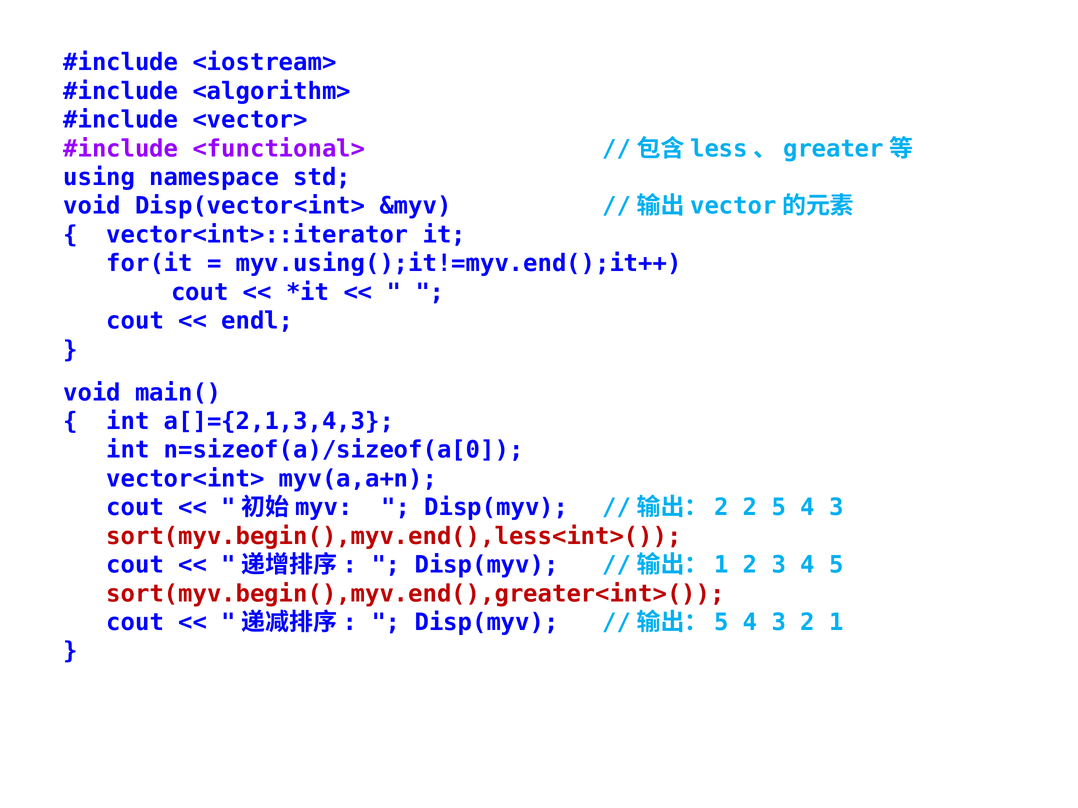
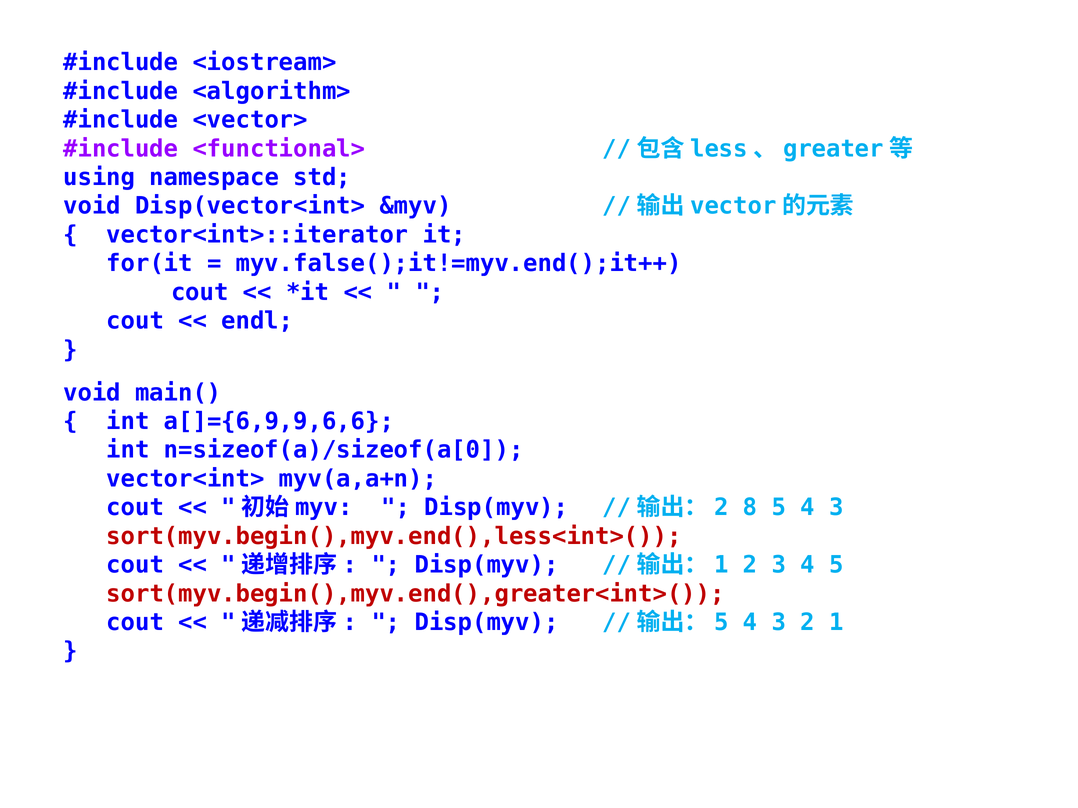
myv.using();it!=myv.end();it++: myv.using();it!=myv.end();it++ -> myv.false();it!=myv.end();it++ (459, 264)
a[]={2,1,3,4,3: a[]={2,1,3,4,3 -> a[]={6,9,9,6,6 (279, 422)
2: 2 -> 8 (750, 508)
